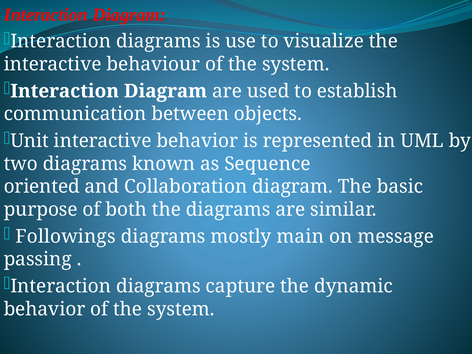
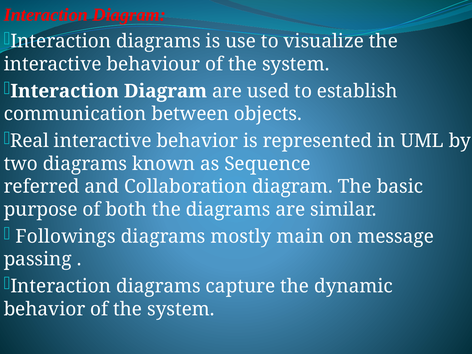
Unit: Unit -> Real (30, 141)
oriented: oriented -> referred (42, 187)
